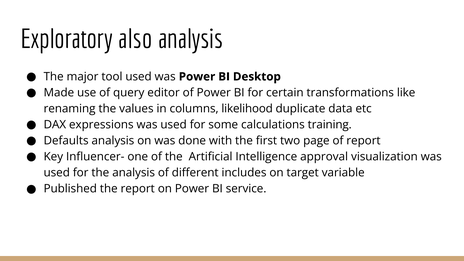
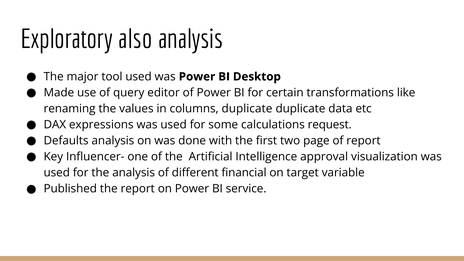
columns likelihood: likelihood -> duplicate (247, 109)
training: training -> request (330, 125)
includes: includes -> financial (244, 173)
